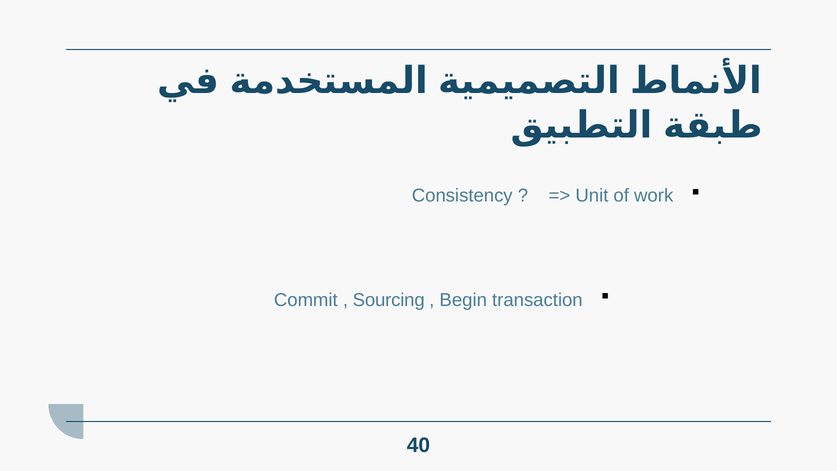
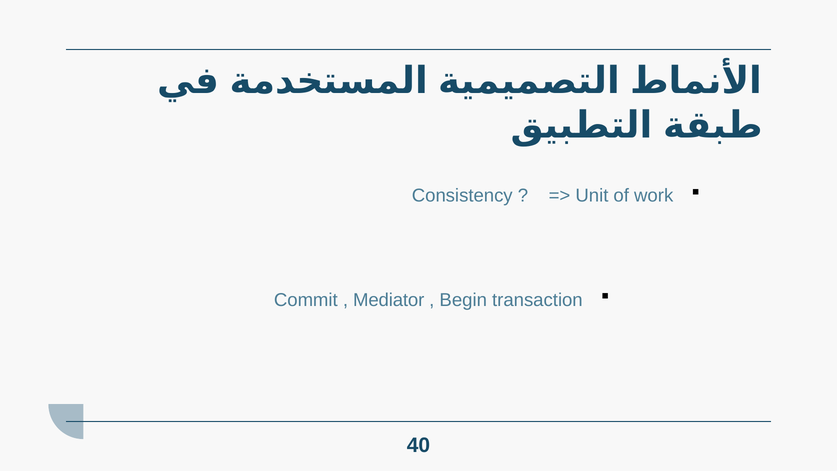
Sourcing: Sourcing -> Mediator (389, 300)
